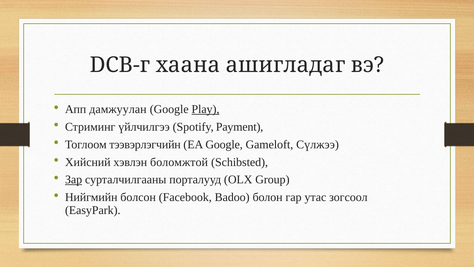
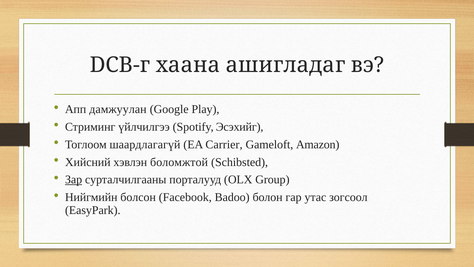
Play underline: present -> none (205, 109)
Payment: Payment -> Эсэхийг (240, 127)
тээвэрлэгчийн: тээвэрлэгчийн -> шаардлагагүй (145, 144)
EA Google: Google -> Carrier (224, 144)
Сүлжээ: Сүлжээ -> Amazon (318, 144)
